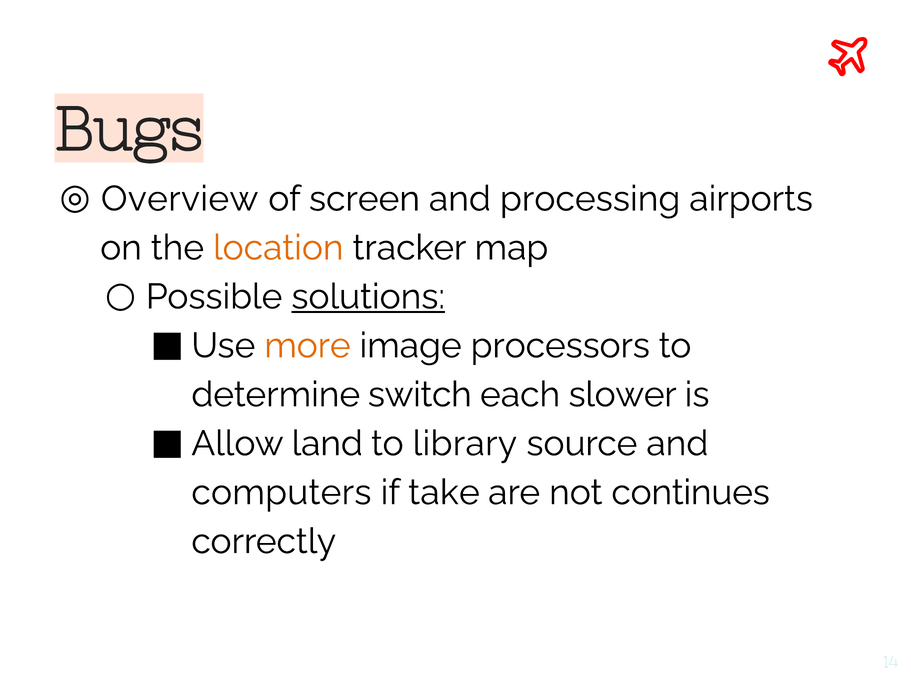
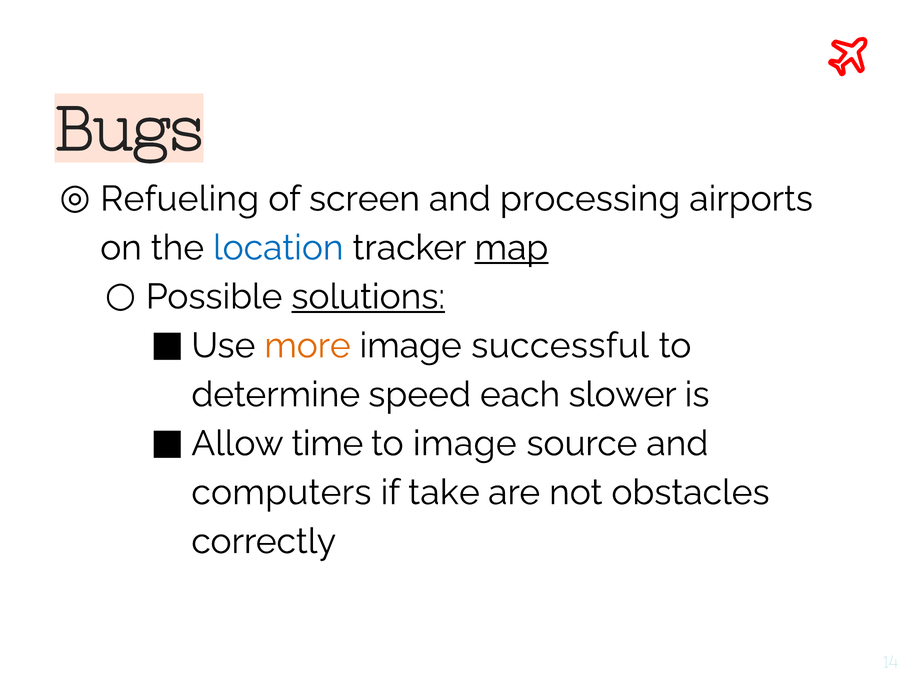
Overview: Overview -> Refueling (180, 199)
location colour: orange -> blue (278, 248)
map underline: none -> present (511, 248)
processors: processors -> successful (560, 345)
switch: switch -> speed (420, 394)
land: land -> time (327, 443)
to library: library -> image (465, 443)
continues: continues -> obstacles (690, 492)
